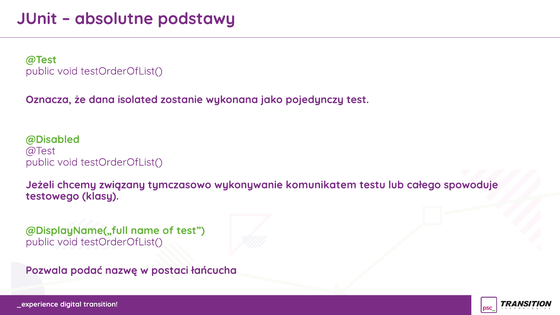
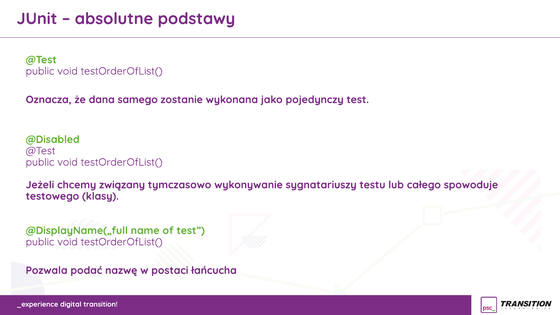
isolated: isolated -> samego (138, 100)
komunikatem: komunikatem -> sygnatariuszy (321, 185)
